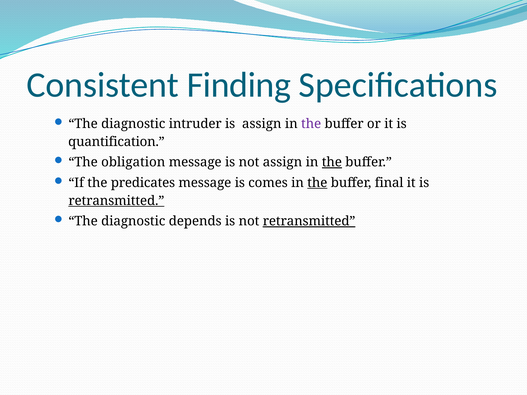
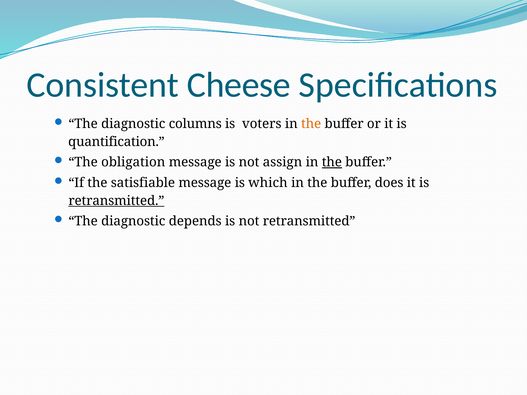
Finding: Finding -> Cheese (239, 85)
intruder: intruder -> columns (195, 124)
is assign: assign -> voters (262, 124)
the colour: purple -> orange (311, 124)
predicates: predicates -> satisfiable (143, 183)
comes: comes -> which (268, 183)
the underline: present -> none (317, 183)
final: final -> does (389, 183)
retransmitted underline: present -> none (309, 221)
